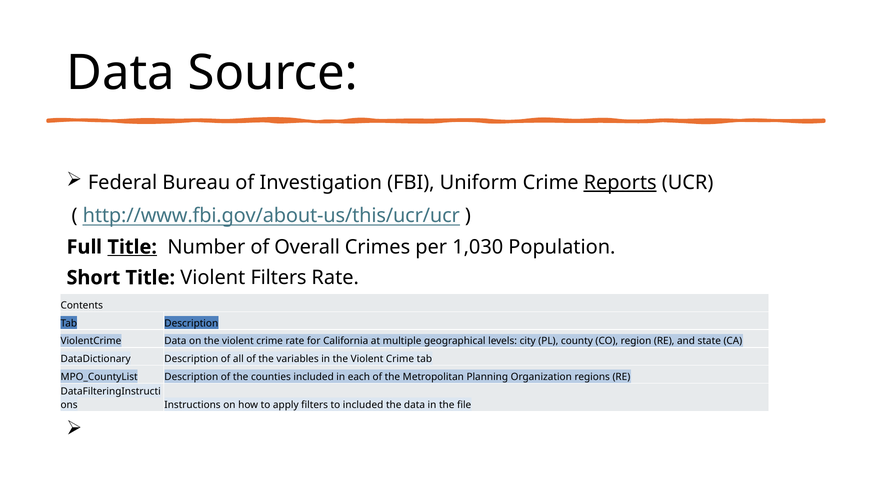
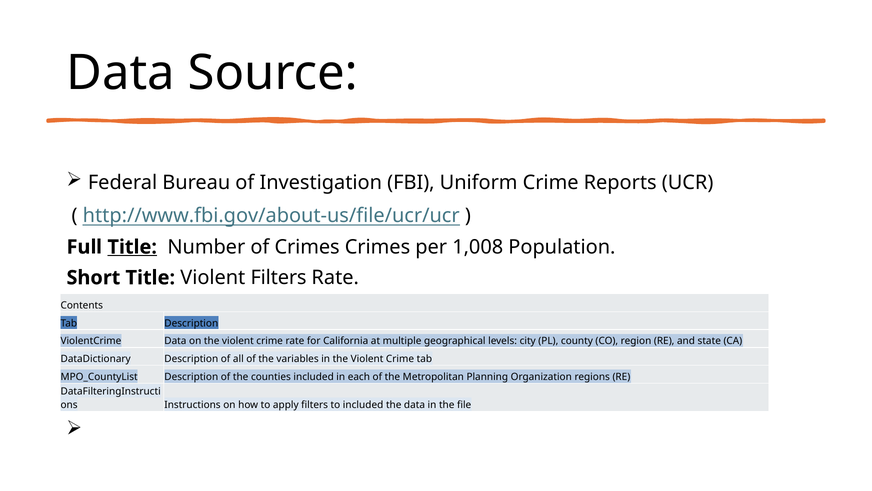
Reports underline: present -> none (620, 183)
http://www.fbi.gov/about-us/this/ucr/ucr: http://www.fbi.gov/about-us/this/ucr/ucr -> http://www.fbi.gov/about-us/file/ucr/ucr (271, 216)
of Overall: Overall -> Crimes (307, 247)
1,030: 1,030 -> 1,008 (478, 247)
